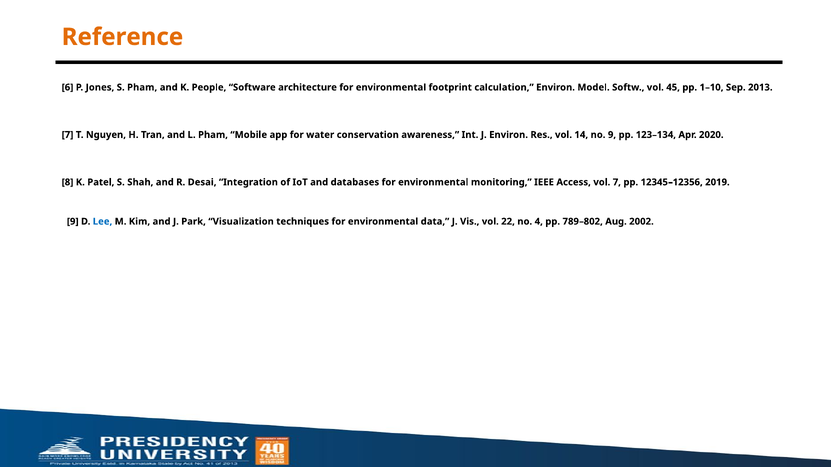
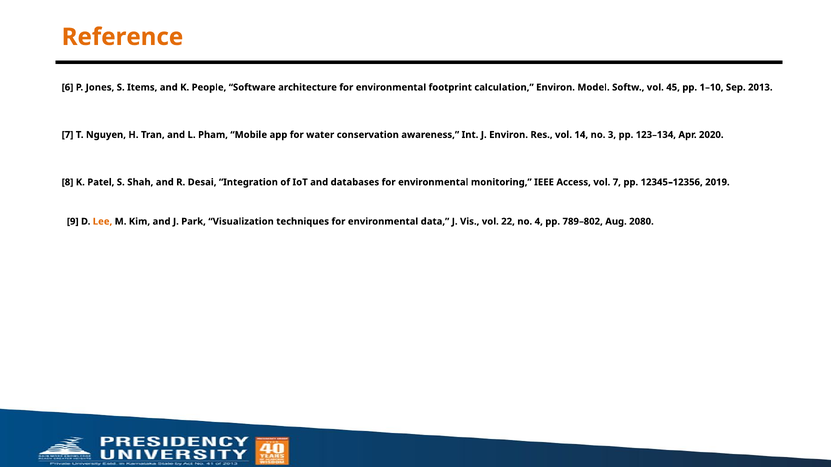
S Pham: Pham -> Items (142, 87)
no 9: 9 -> 3 (612, 135)
Lee colour: blue -> orange (103, 222)
2002: 2002 -> 2080 (641, 222)
